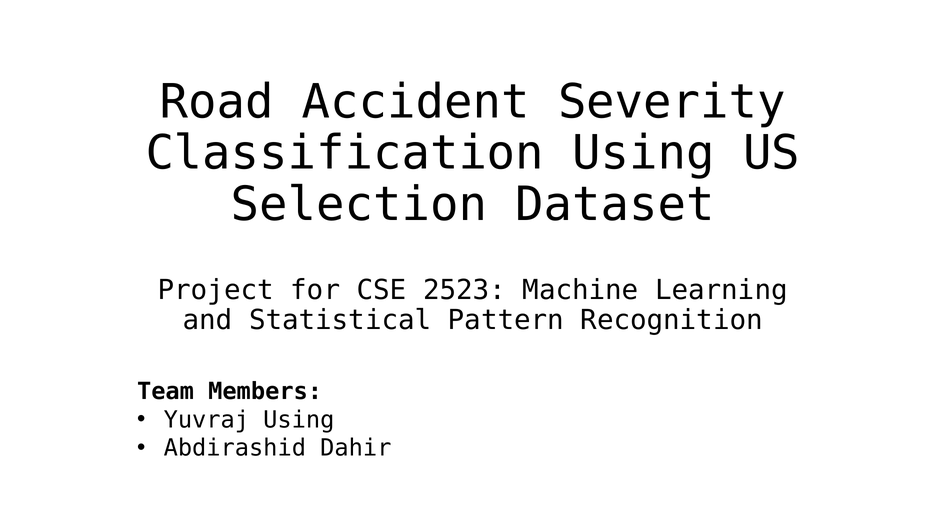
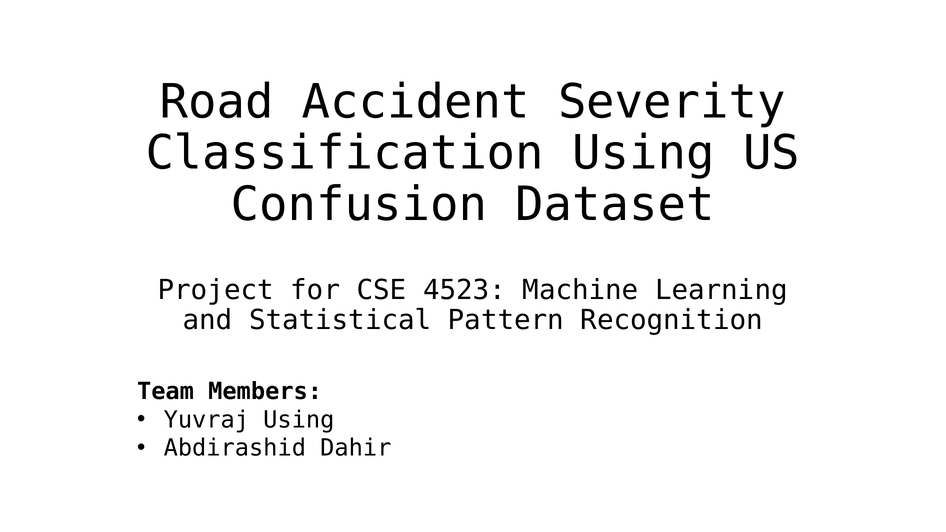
Selection: Selection -> Confusion (359, 204)
2523: 2523 -> 4523 (464, 290)
